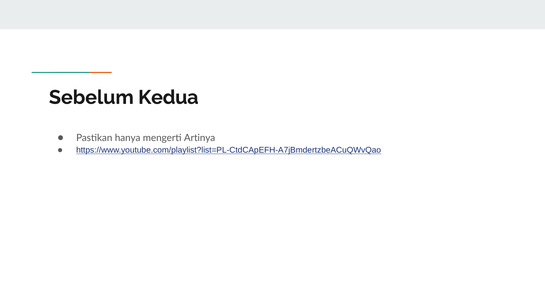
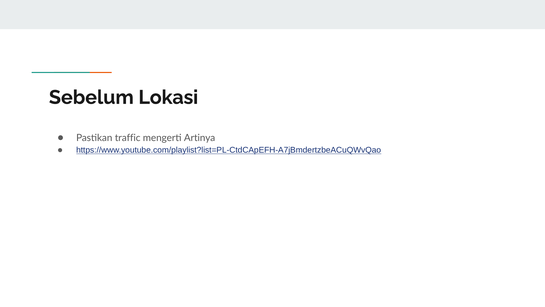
Kedua: Kedua -> Lokasi (168, 97)
hanya: hanya -> traffic (128, 138)
